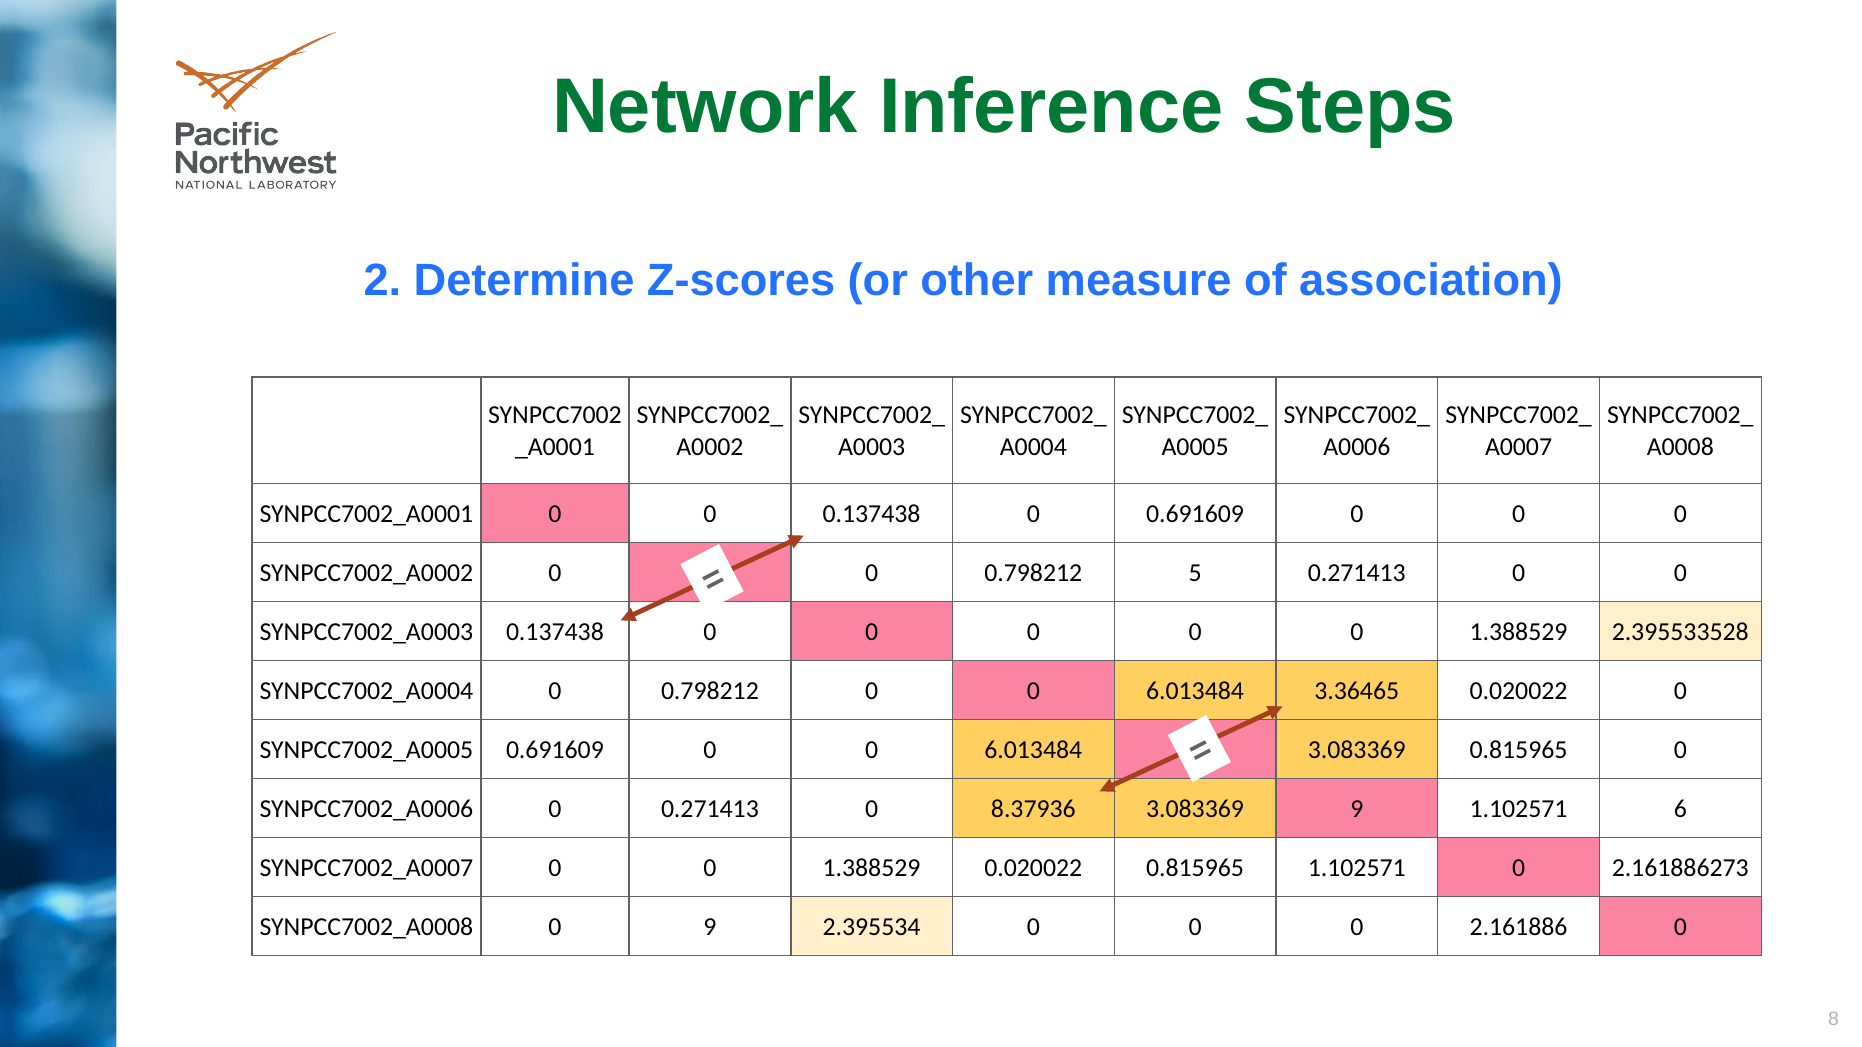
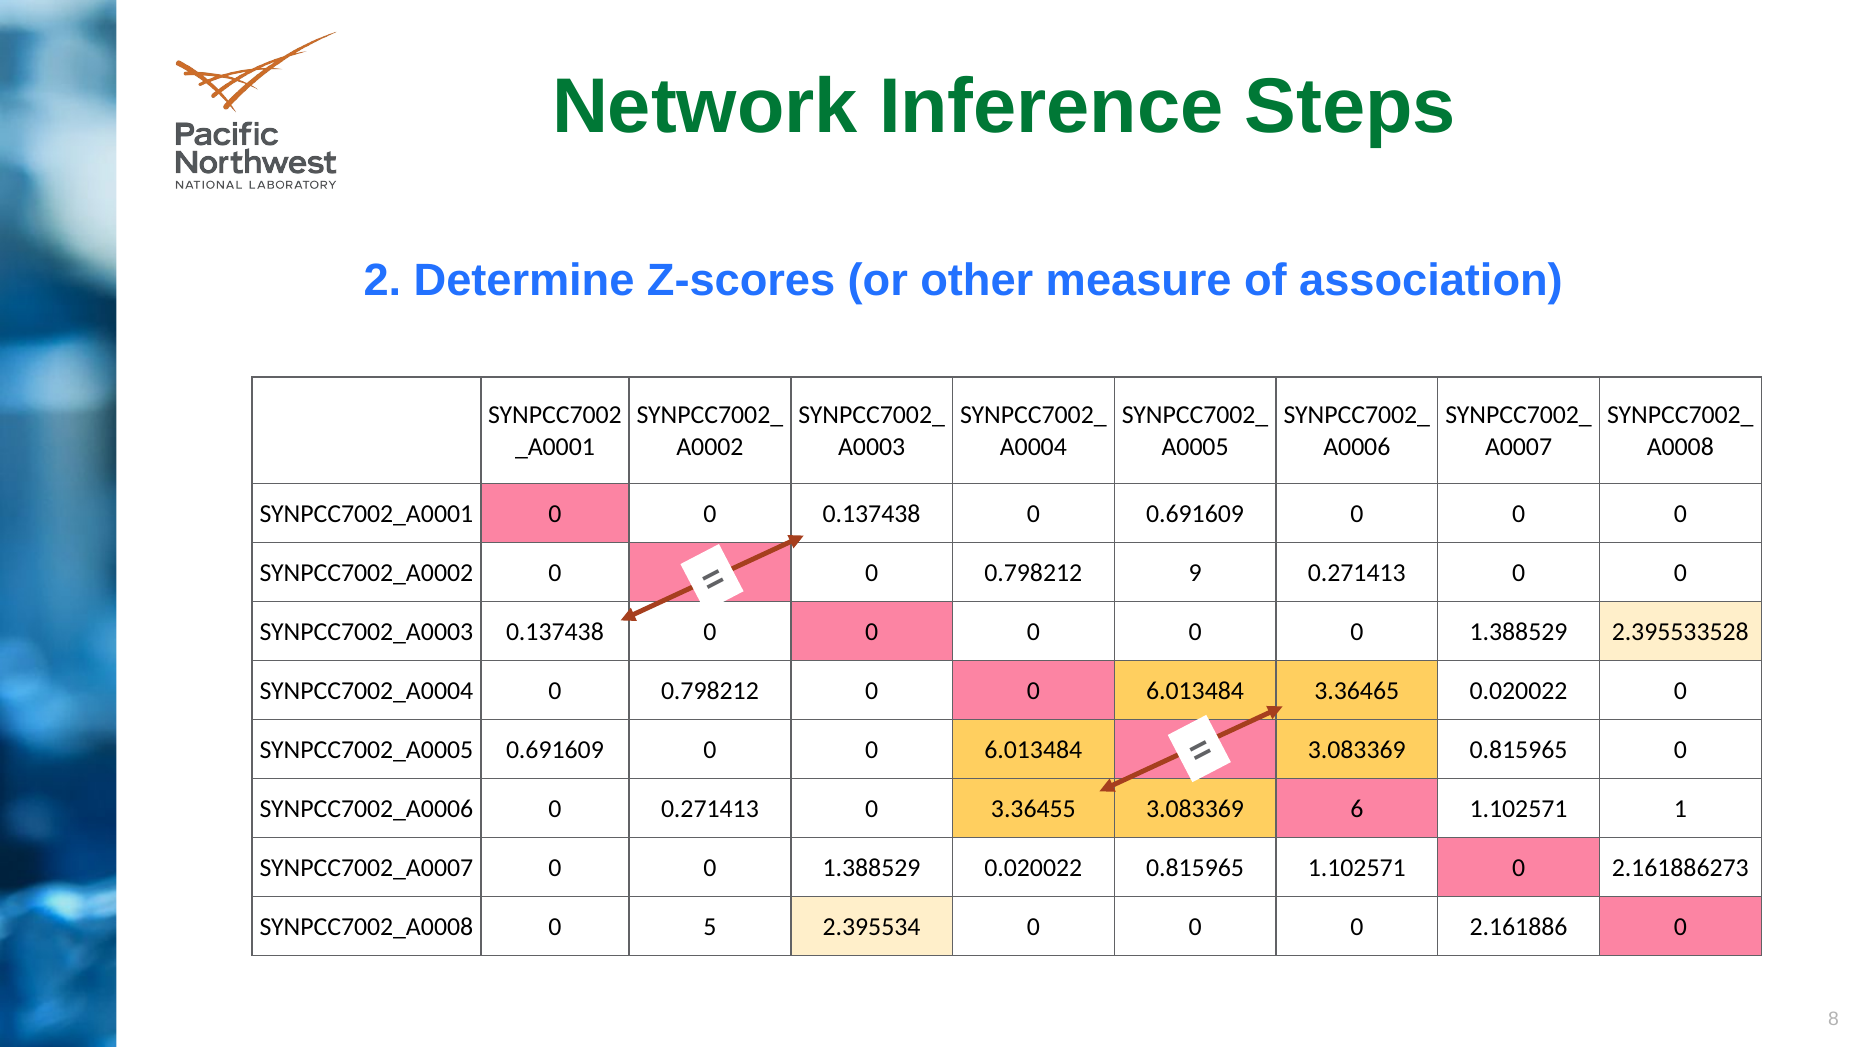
5: 5 -> 9 (1195, 573)
8.37936: 8.37936 -> 3.36455 (1033, 809)
3.083369 9: 9 -> 6 (1357, 809)
6: 6 -> 1 (1680, 809)
0 9: 9 -> 5 (710, 927)
